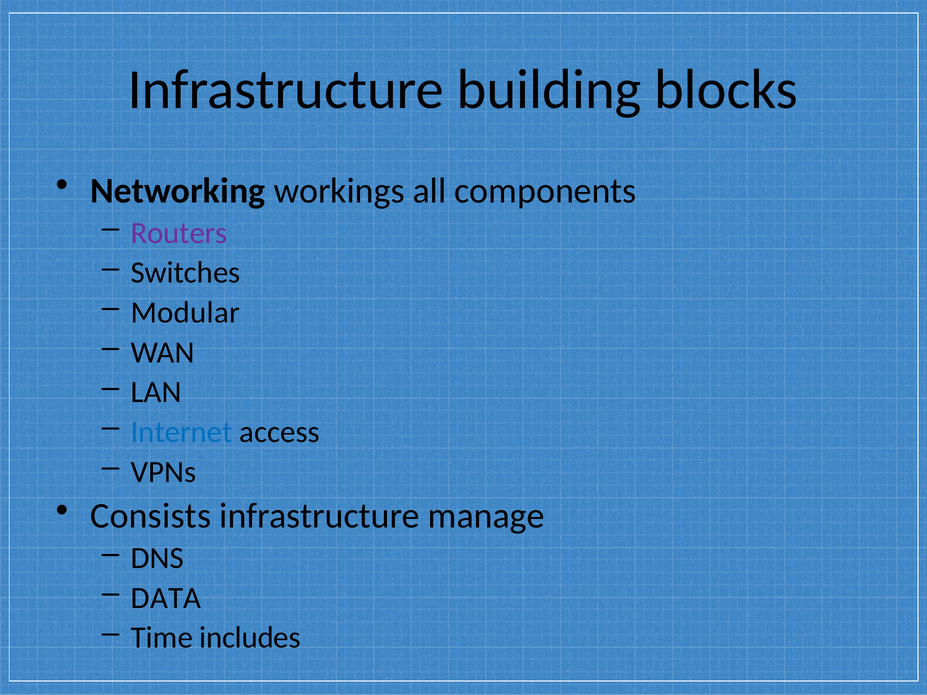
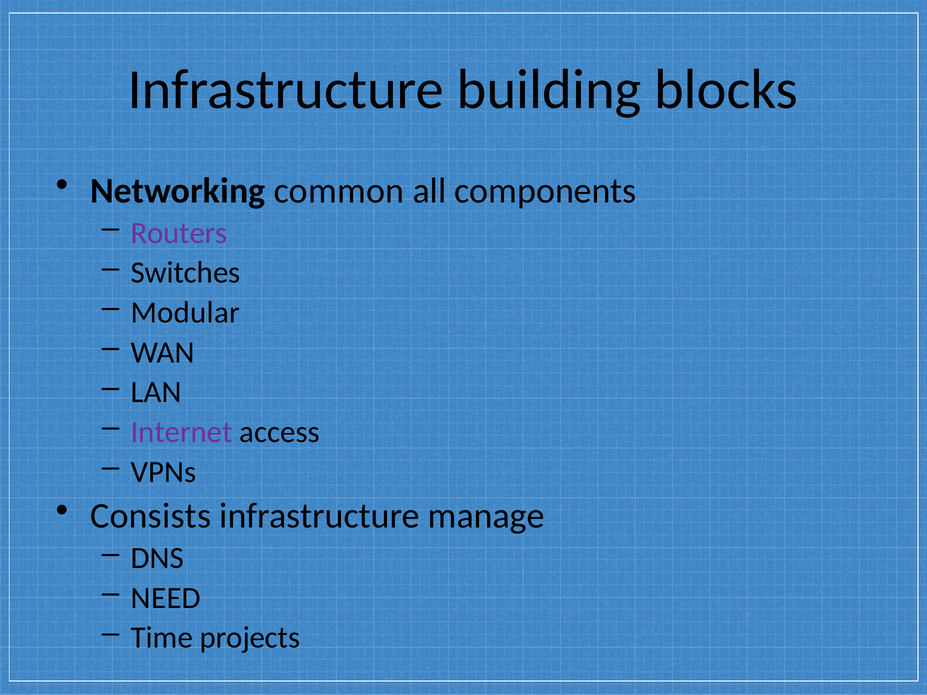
workings: workings -> common (339, 191)
Internet colour: blue -> purple (182, 432)
DATA: DATA -> NEED (166, 598)
includes: includes -> projects (250, 638)
